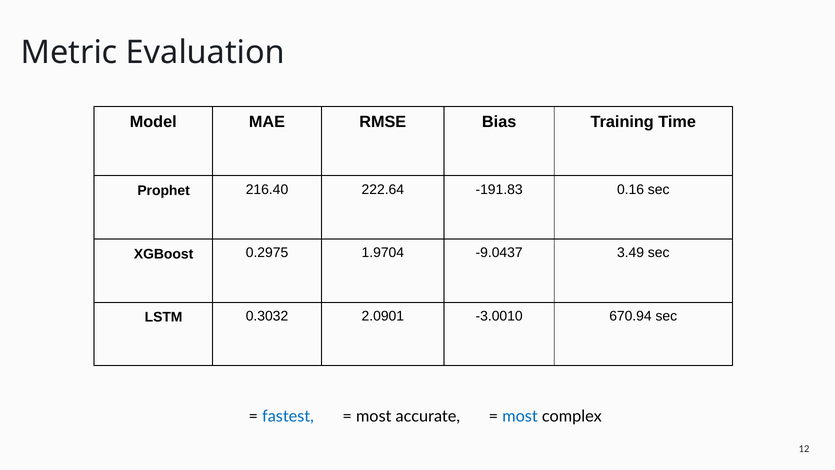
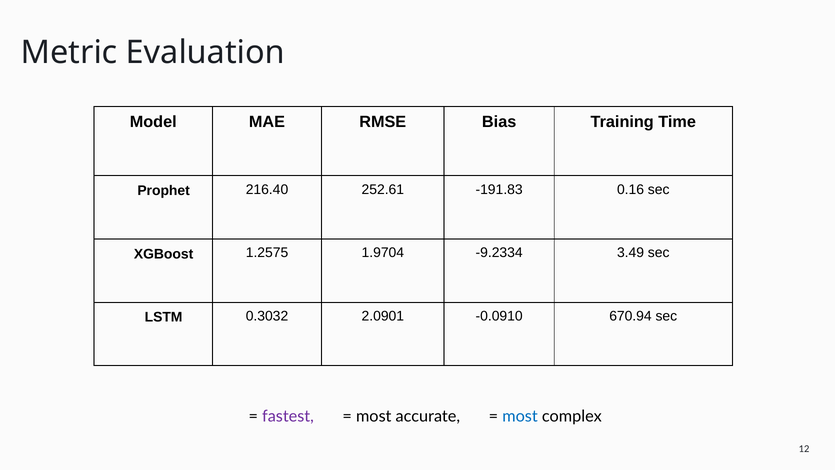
222.64: 222.64 -> 252.61 (383, 189)
0.2975: 0.2975 -> 1.2575 (267, 253)
-9.0437: -9.0437 -> -9.2334 (499, 253)
-3.0010: -3.0010 -> -0.0910 (499, 316)
fastest colour: blue -> purple (288, 416)
